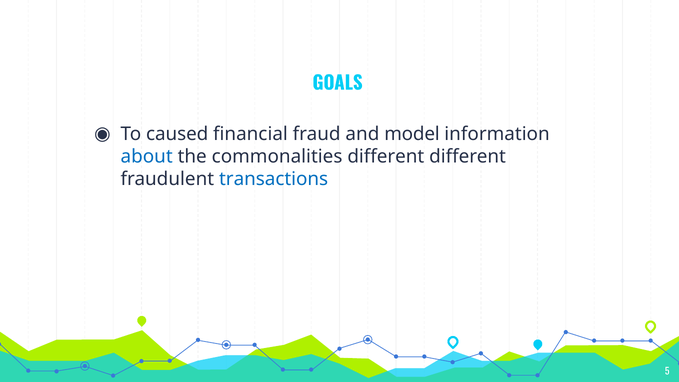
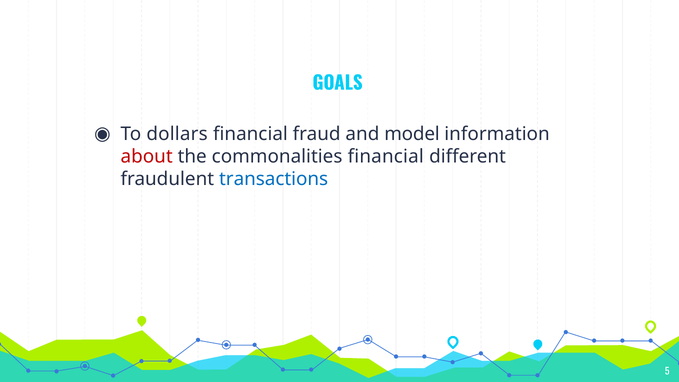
caused: caused -> dollars (177, 134)
about colour: blue -> red (147, 156)
commonalities different: different -> financial (386, 156)
